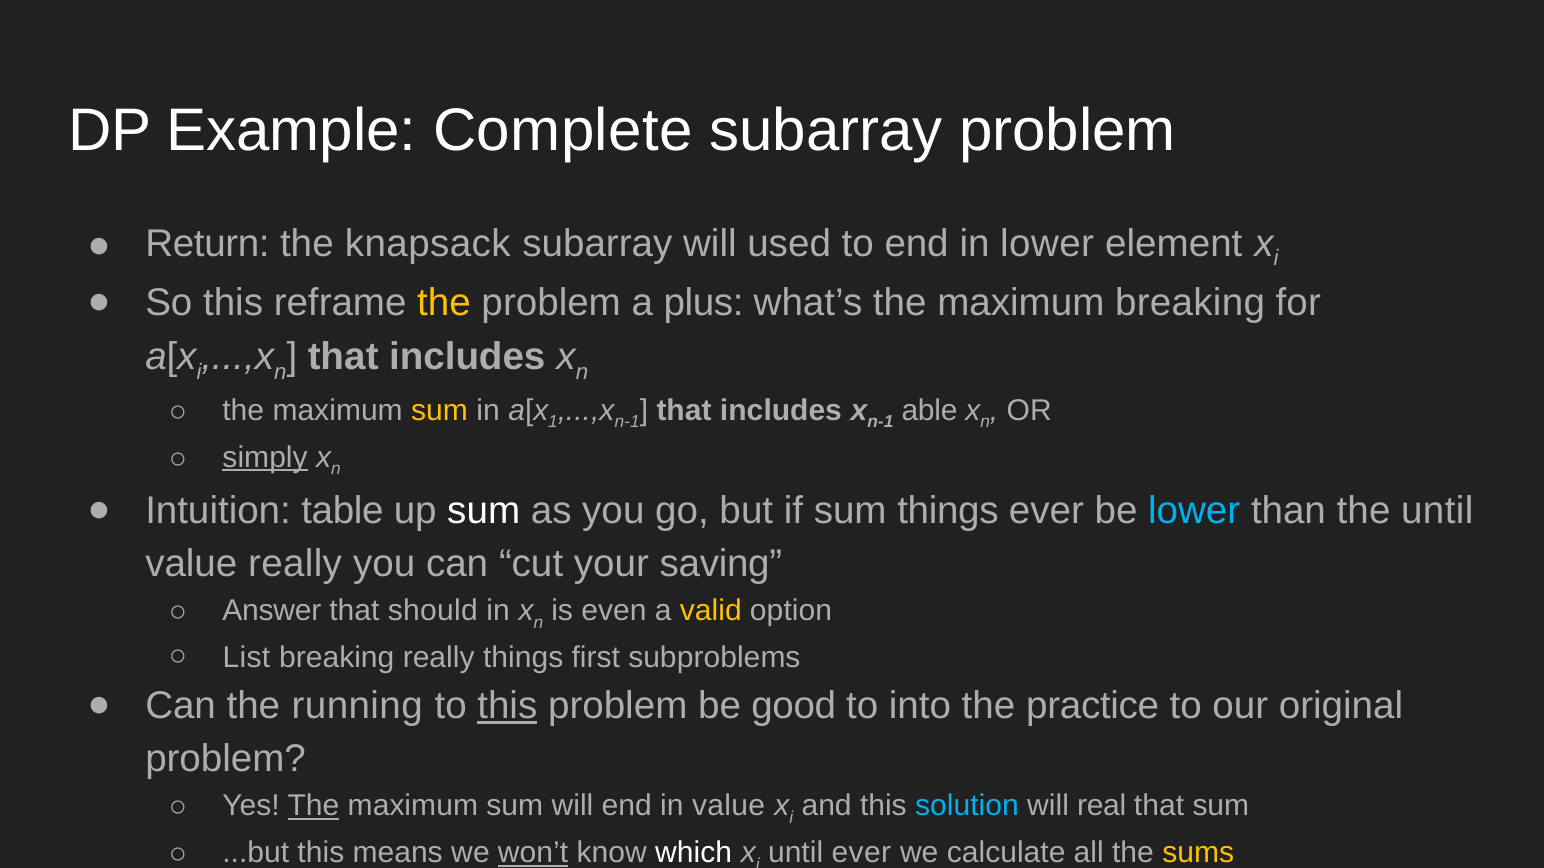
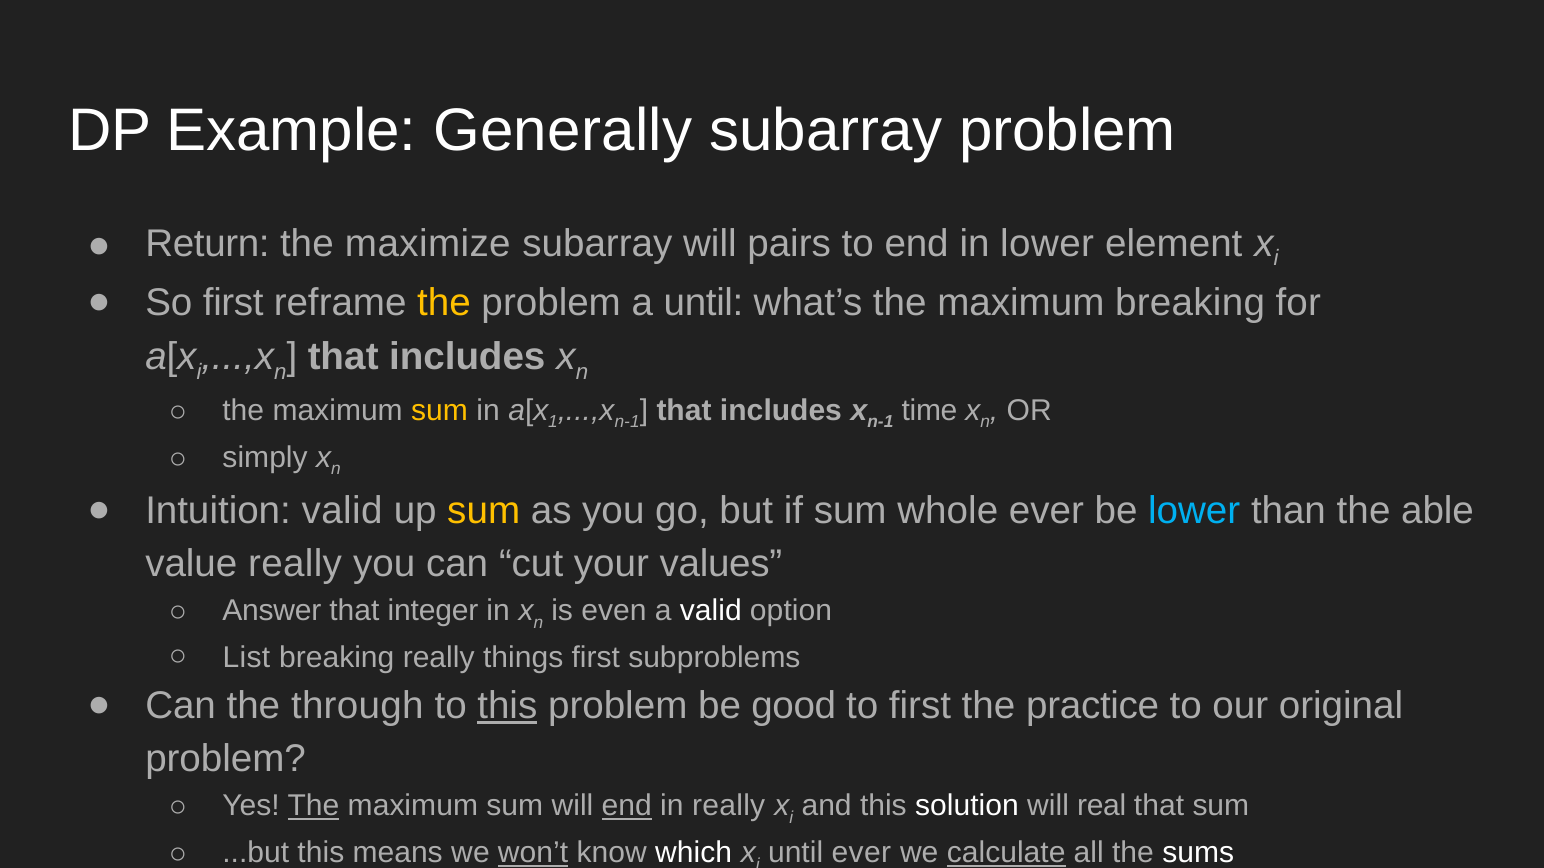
Complete: Complete -> Generally (563, 131)
knapsack: knapsack -> maximize (428, 244)
used: used -> pairs (789, 244)
So this: this -> first (233, 303)
a plus: plus -> until (704, 303)
able: able -> time (930, 410)
simply underline: present -> none (265, 458)
Intuition table: table -> valid (342, 511)
sum colour: white -> yellow (484, 511)
sum things: things -> whole (948, 511)
the until: until -> able (1438, 511)
saving: saving -> values (721, 564)
should: should -> integer (433, 611)
valid colour: yellow -> white (711, 611)
running: running -> through (357, 706)
to into: into -> first (920, 706)
end underline: none -> present (627, 806)
in value: value -> really (729, 806)
solution colour: light blue -> white (967, 806)
calculate underline: none -> present (1006, 853)
sums colour: yellow -> white (1198, 853)
